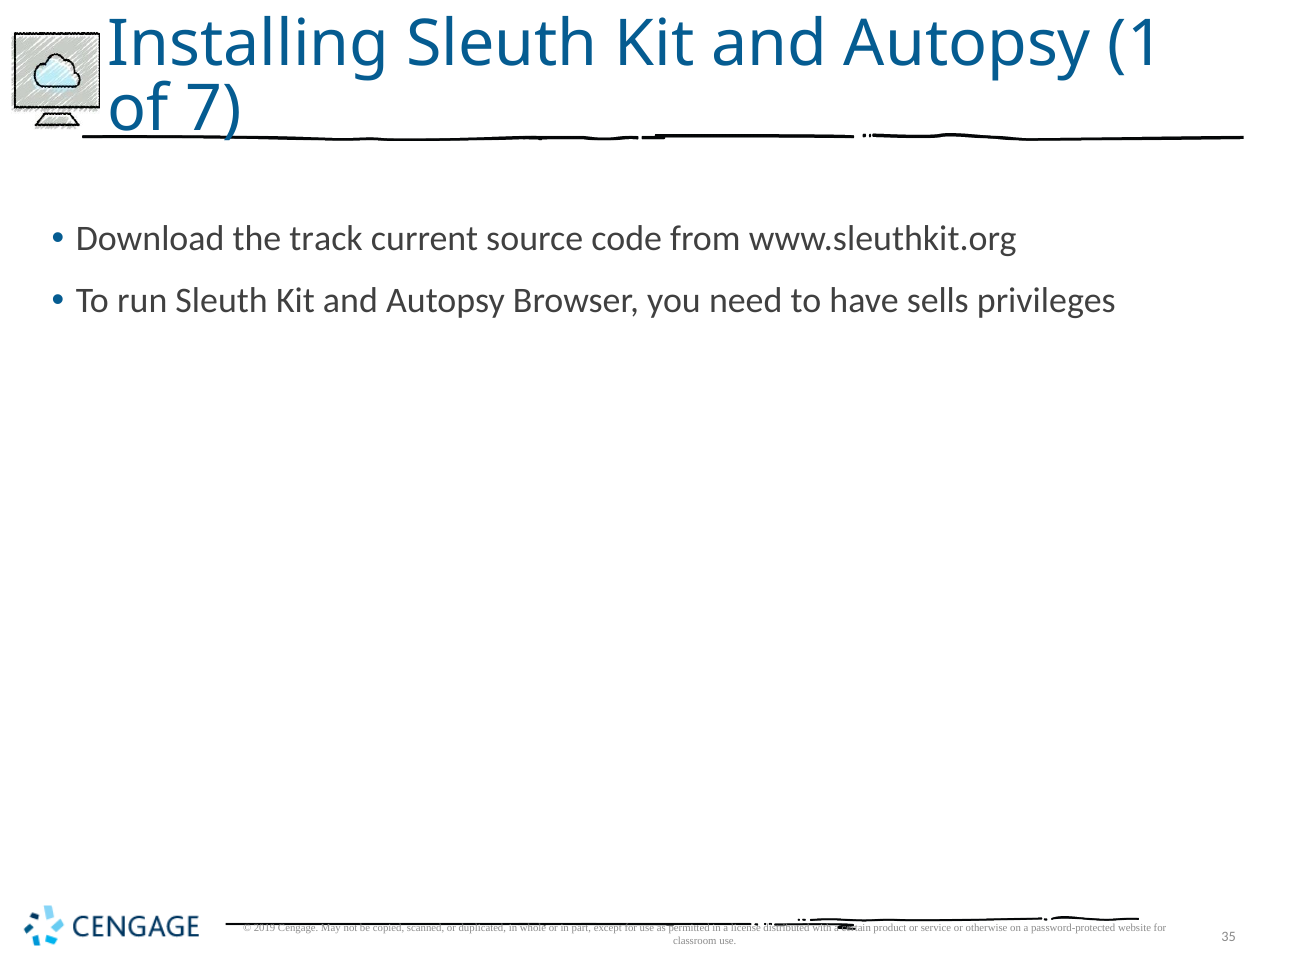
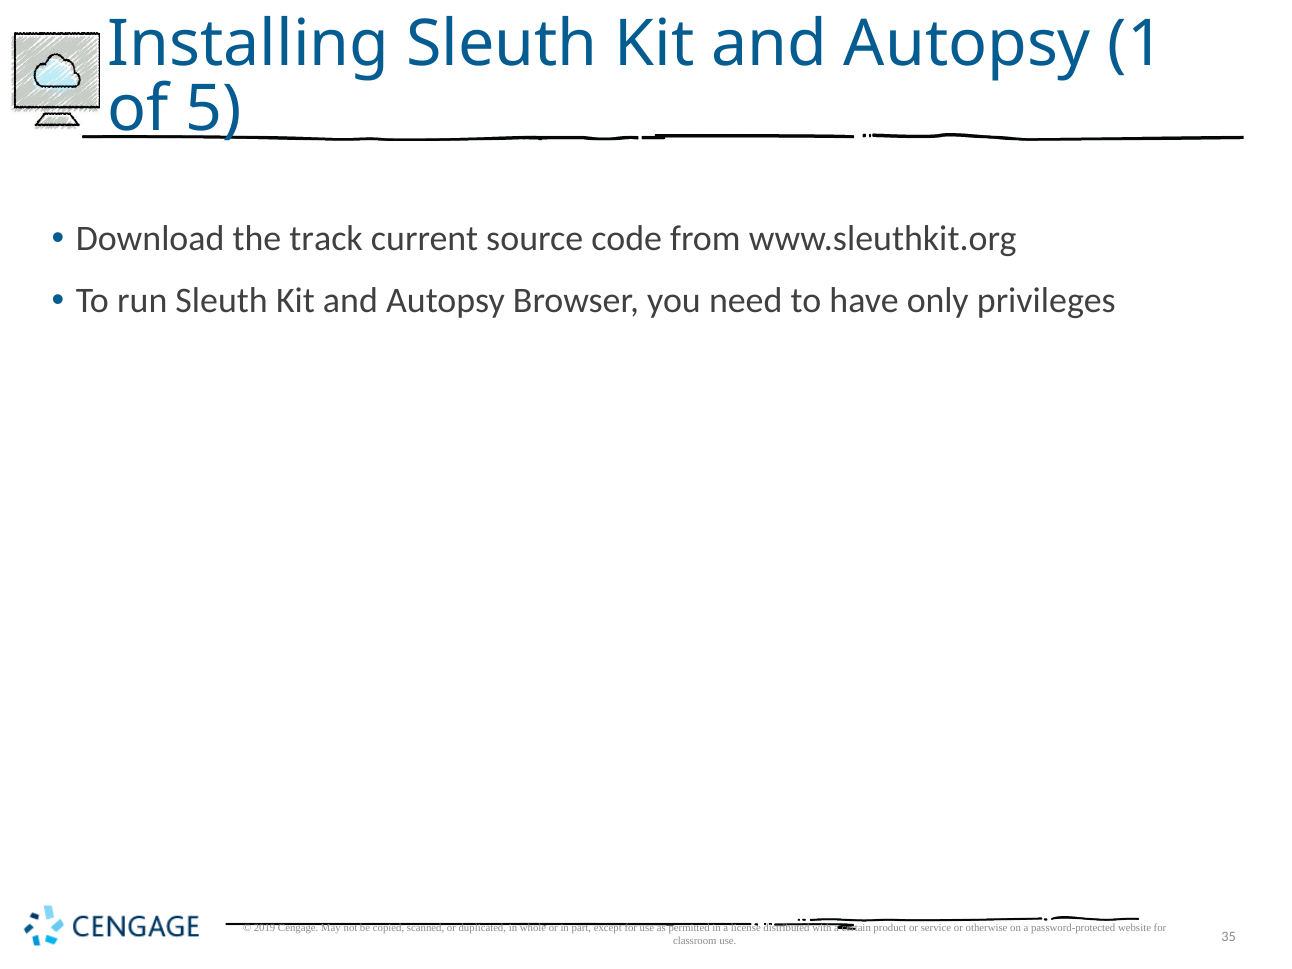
7: 7 -> 5 (214, 110)
sells: sells -> only (938, 301)
